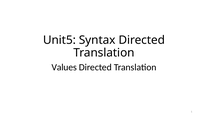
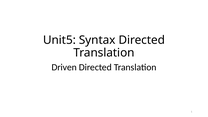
Values: Values -> Driven (64, 67)
